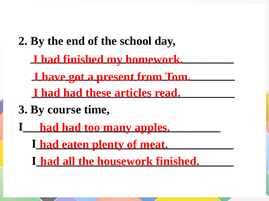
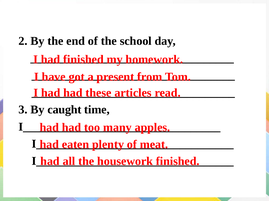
course: course -> caught (64, 110)
